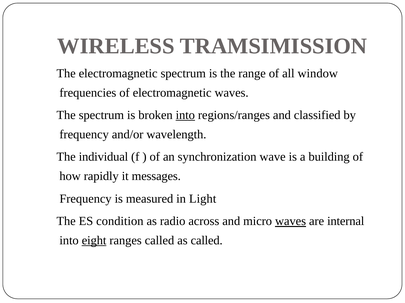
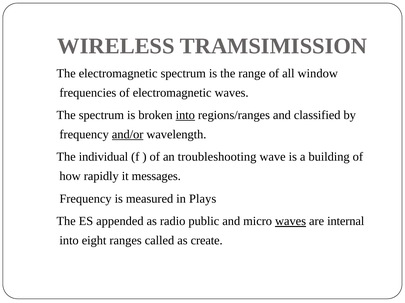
and/or underline: none -> present (128, 135)
synchronization: synchronization -> troubleshooting (217, 157)
Light: Light -> Plays (203, 199)
condition: condition -> appended (120, 222)
across: across -> public (204, 222)
eight underline: present -> none (94, 241)
as called: called -> create (207, 241)
